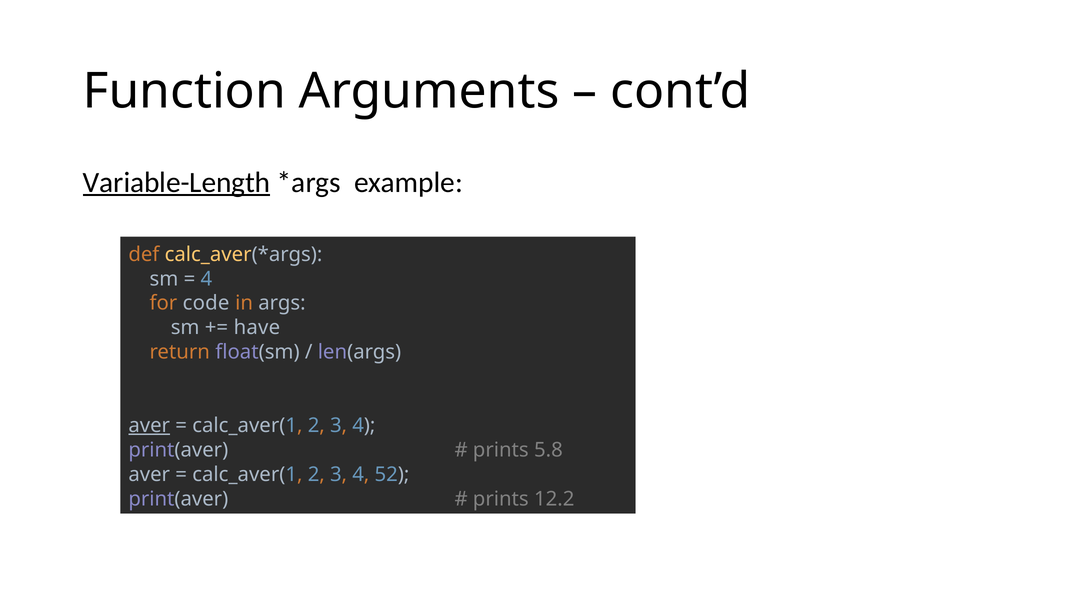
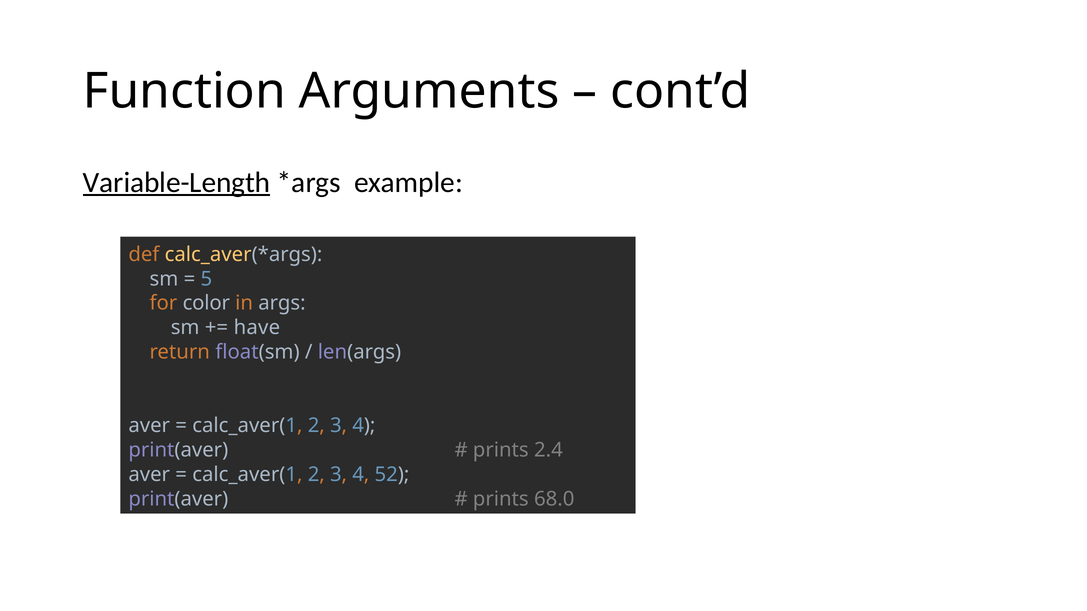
4: 4 -> 5 (206, 279)
code: code -> color (206, 303)
aver underline: present -> none (149, 426)
5.8: 5.8 -> 2.4 (548, 450)
12.2: 12.2 -> 68.0 (554, 499)
